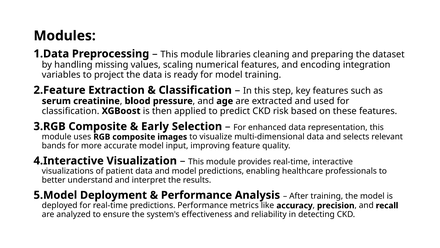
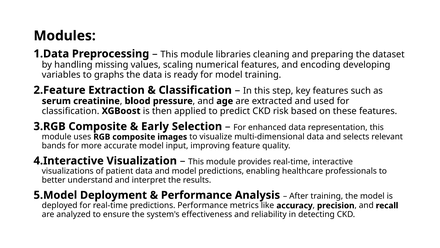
integration: integration -> developing (367, 65)
project: project -> graphs (109, 74)
